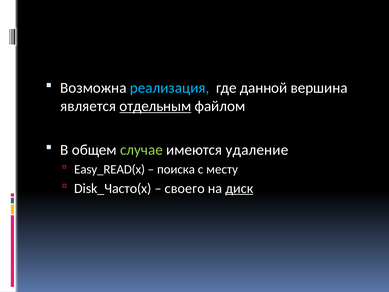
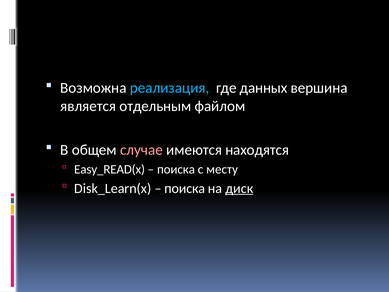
данной: данной -> данных (264, 88)
отдельным underline: present -> none (155, 106)
случае colour: light green -> pink (141, 150)
удаление: удаление -> находятся (257, 150)
Disk_Часто(x: Disk_Часто(x -> Disk_Learn(x (113, 188)
своего: своего -> поиска (185, 188)
